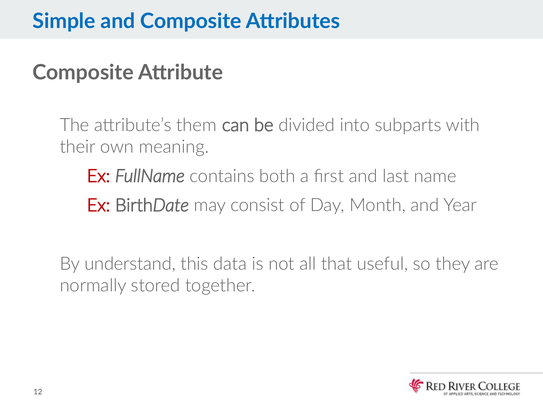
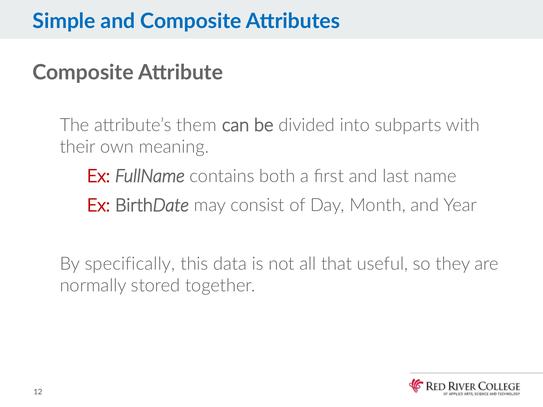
understand: understand -> specifically (130, 264)
